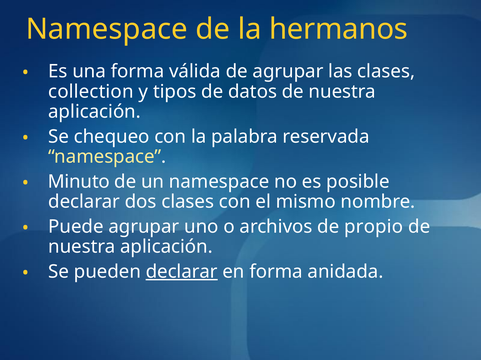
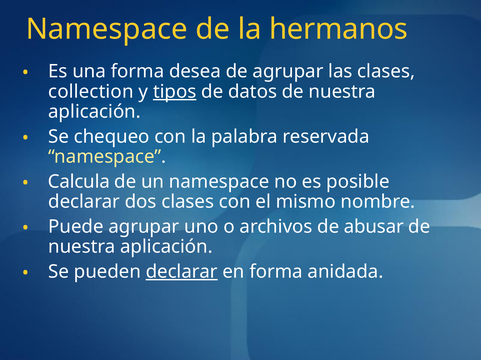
válida: válida -> desea (195, 72)
tipos underline: none -> present (175, 92)
Minuto: Minuto -> Calcula (79, 182)
propio: propio -> abusar (374, 227)
